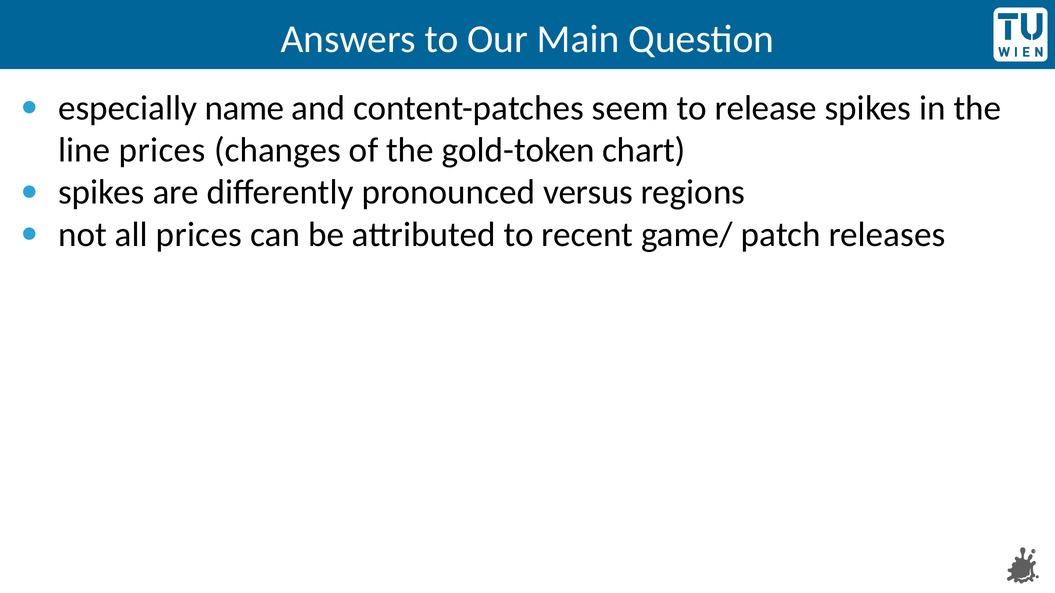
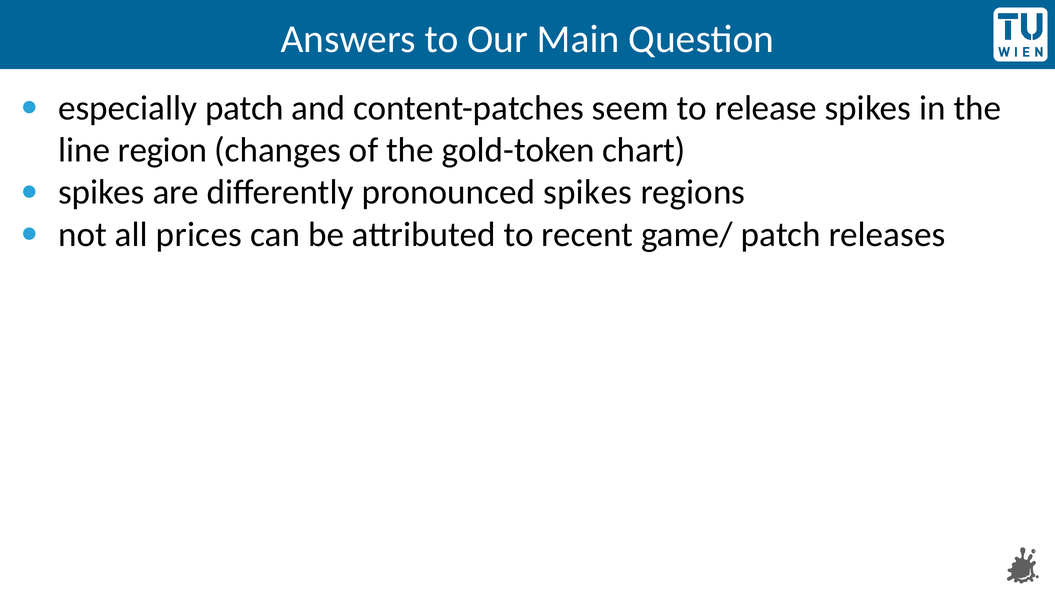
especially name: name -> patch (244, 108)
line prices: prices -> region (162, 150)
pronounced versus: versus -> spikes (588, 192)
